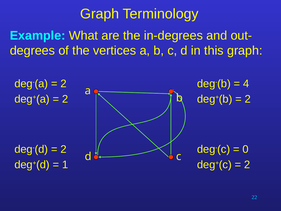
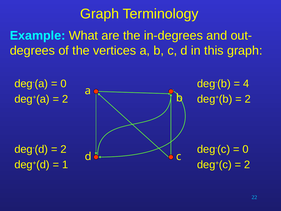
2: 2 -> 0 (63, 84)
